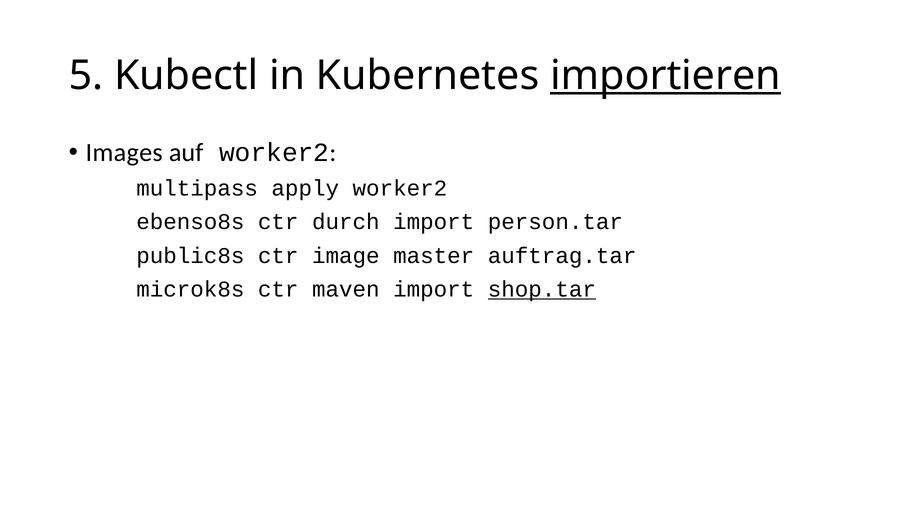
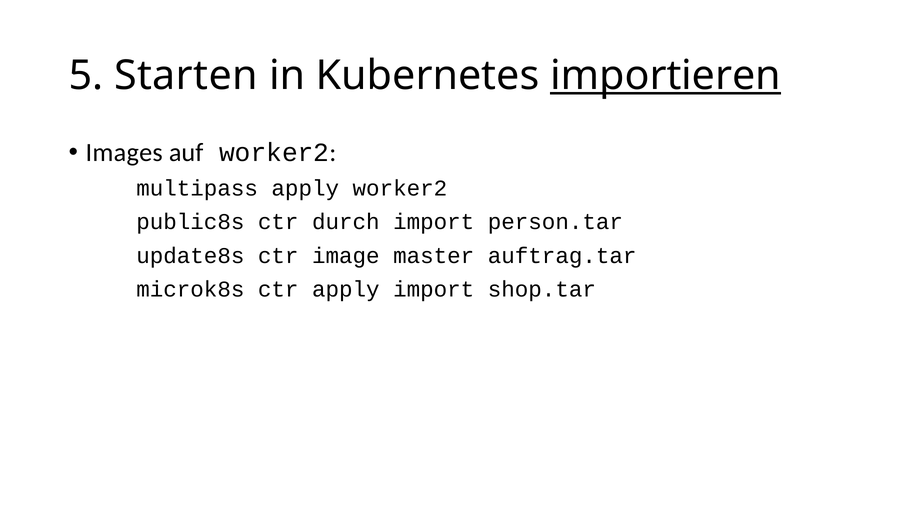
Kubectl: Kubectl -> Starten (186, 76)
ebenso8s: ebenso8s -> public8s (190, 222)
public8s: public8s -> update8s (190, 255)
ctr maven: maven -> apply (346, 289)
shop.tar underline: present -> none (542, 289)
